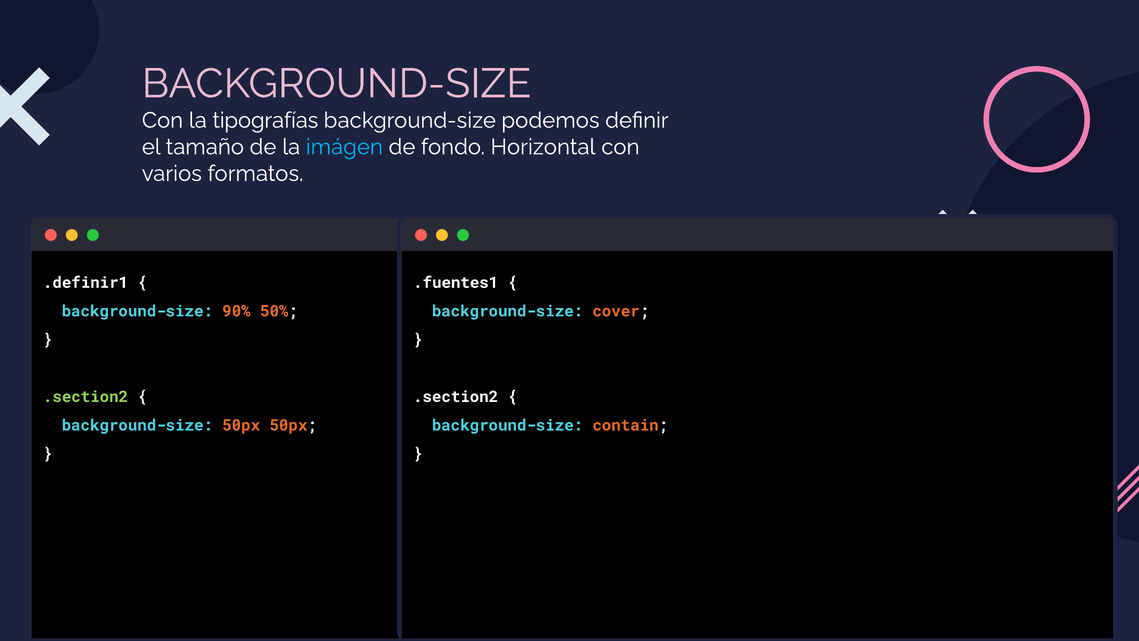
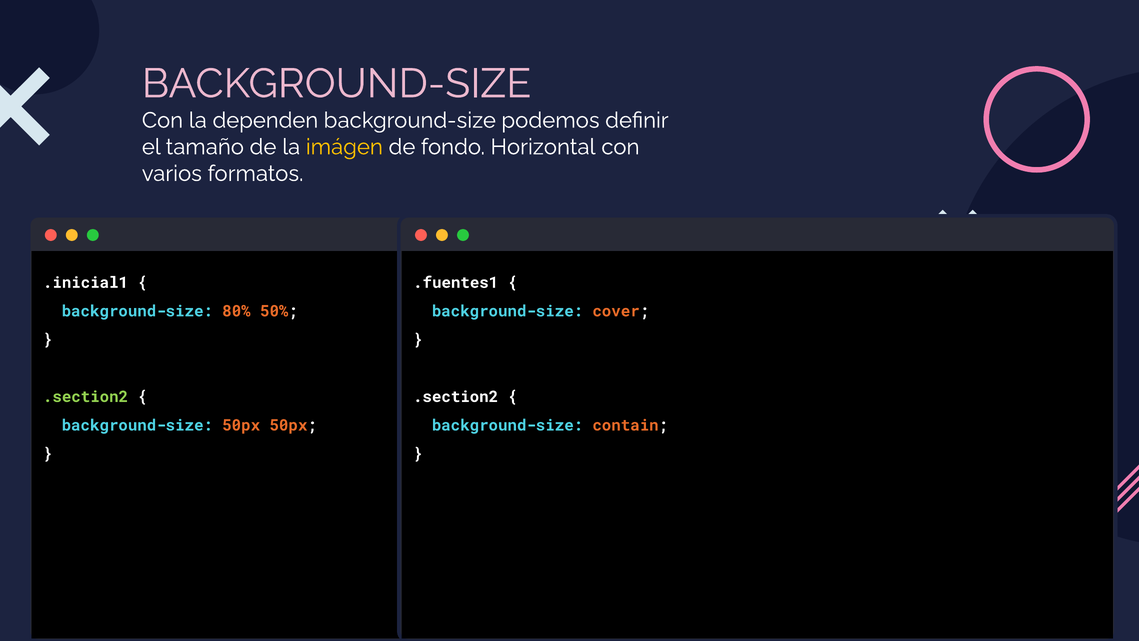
tipografías: tipografías -> dependen (265, 120)
imágen colour: light blue -> yellow (344, 147)
.definir1: .definir1 -> .inicial1 (85, 282)
90%: 90% -> 80% (236, 311)
